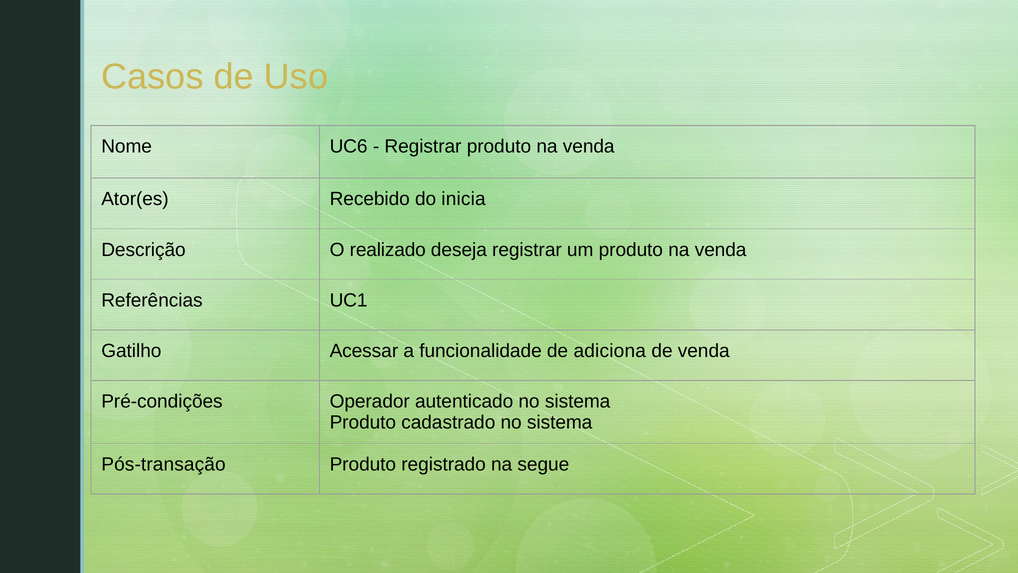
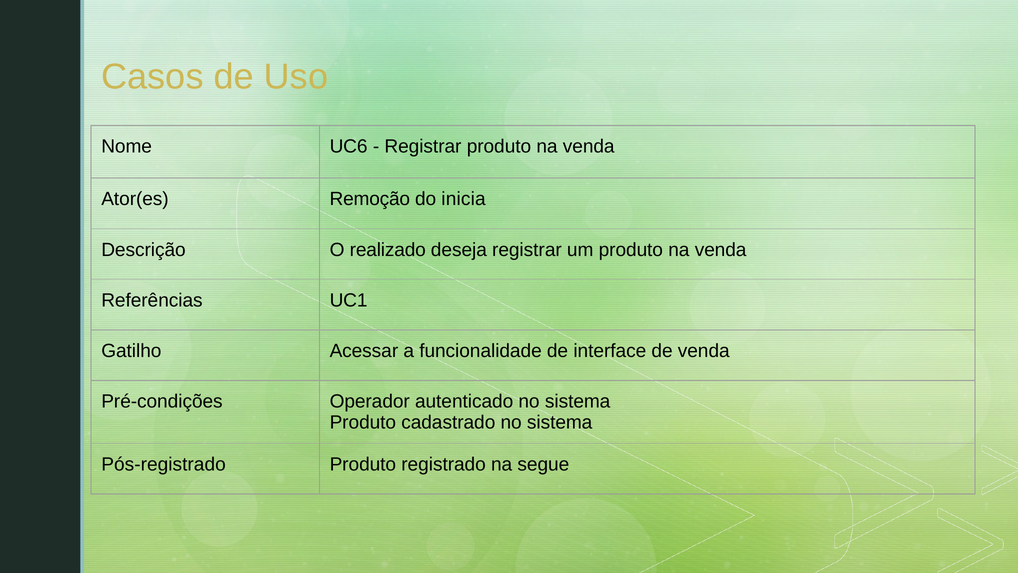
Recebido: Recebido -> Remoção (370, 199)
adiciona: adiciona -> interface (610, 351)
Pós-transação: Pós-transação -> Pós-registrado (164, 464)
